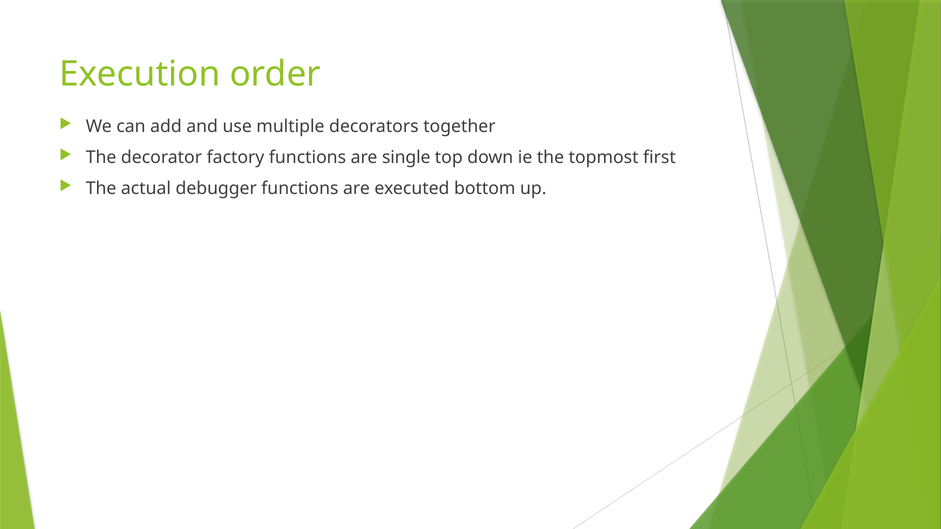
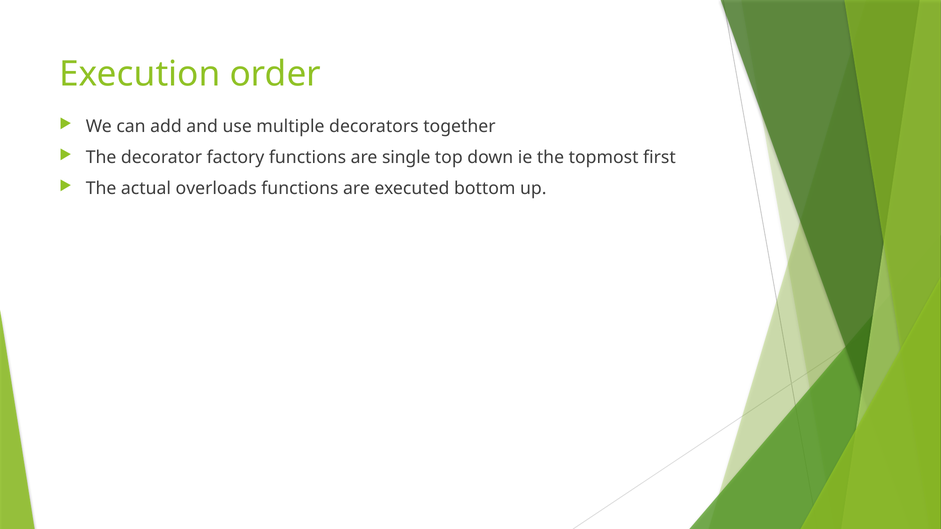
debugger: debugger -> overloads (216, 189)
